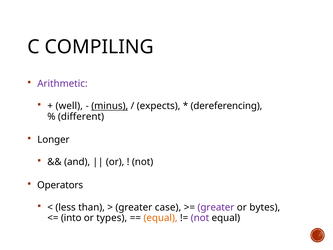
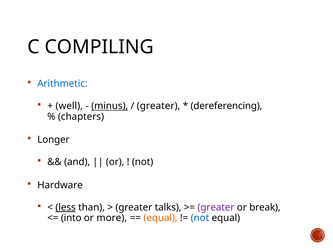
Arithmetic colour: purple -> blue (62, 84)
expects: expects -> greater (159, 106)
different: different -> chapters (81, 116)
Operators: Operators -> Hardware (60, 185)
less underline: none -> present (66, 207)
case: case -> talks (168, 207)
bytes: bytes -> break (265, 207)
types: types -> more (112, 218)
not colour: purple -> blue (200, 218)
